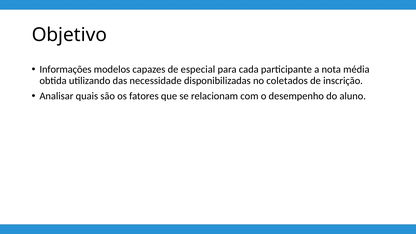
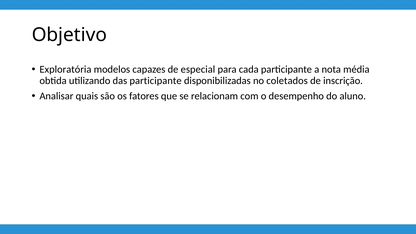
Informações: Informações -> Exploratória (65, 69)
das necessidade: necessidade -> participante (156, 81)
